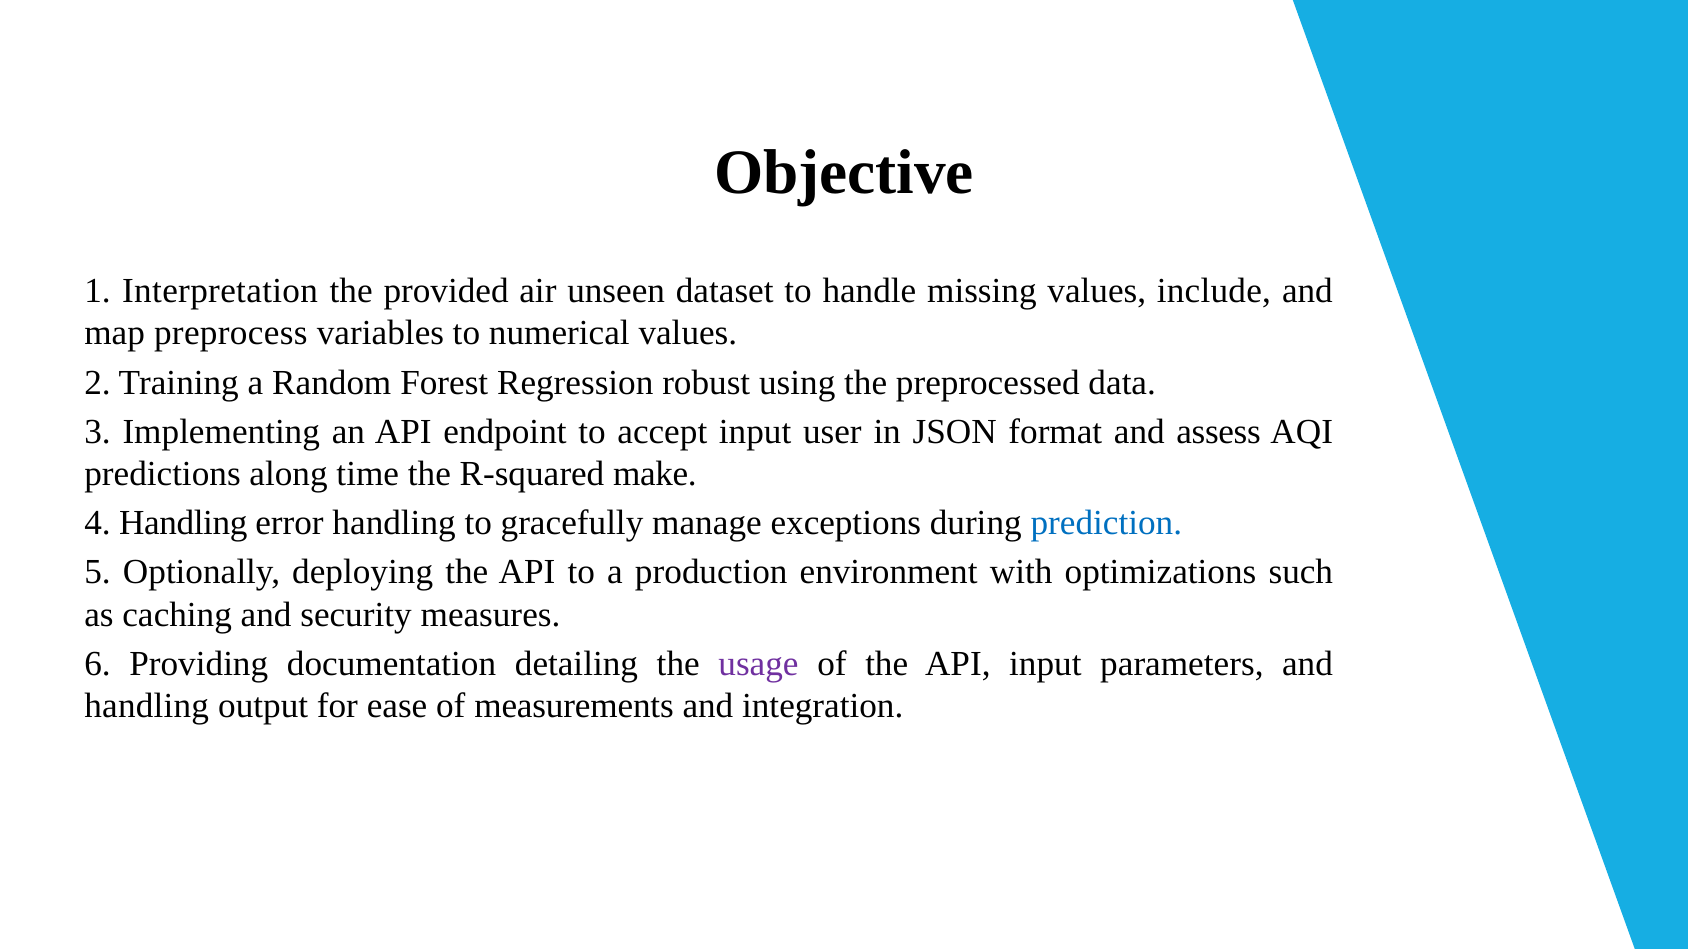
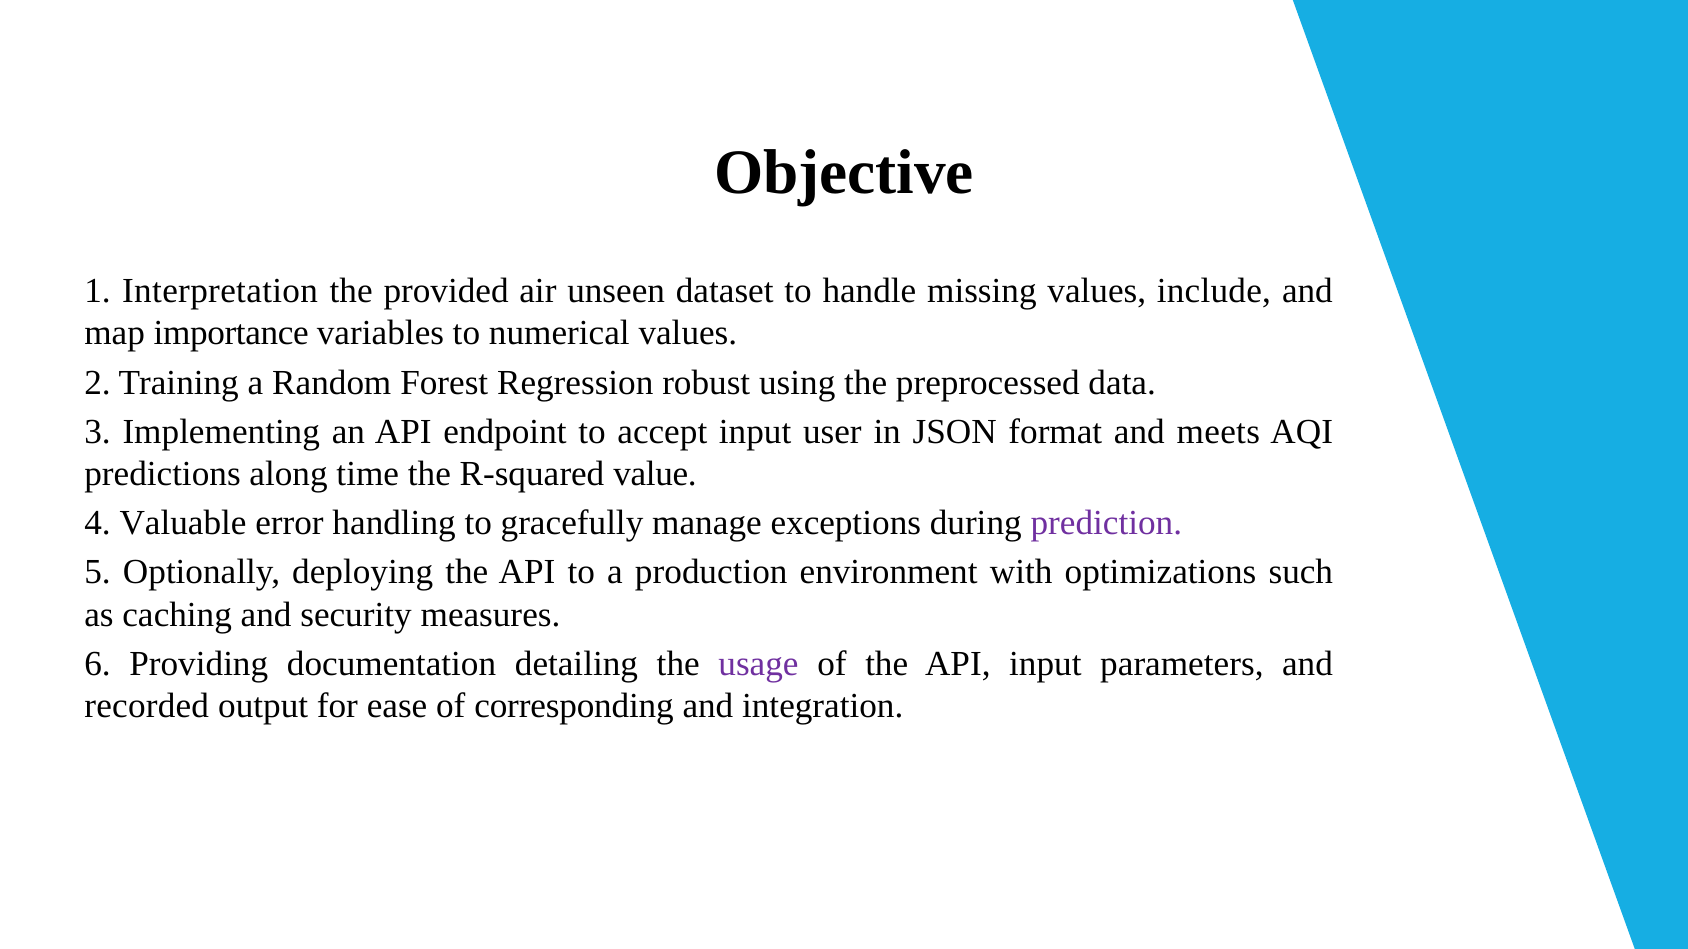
preprocess: preprocess -> importance (231, 333)
assess: assess -> meets (1218, 432)
make: make -> value (655, 474)
4 Handling: Handling -> Valuable (183, 523)
prediction colour: blue -> purple (1106, 523)
handling: handling -> recorded (147, 706)
measurements: measurements -> corresponding (574, 706)
